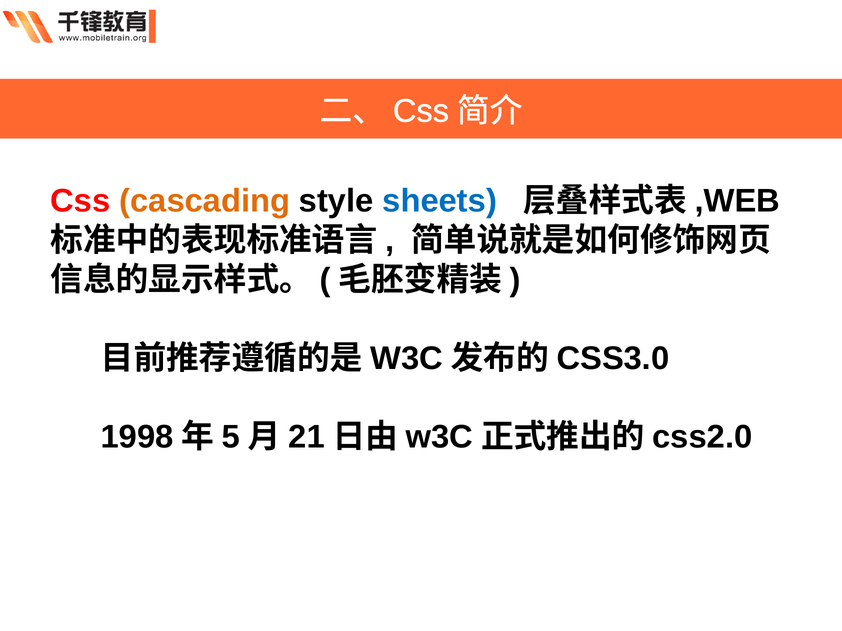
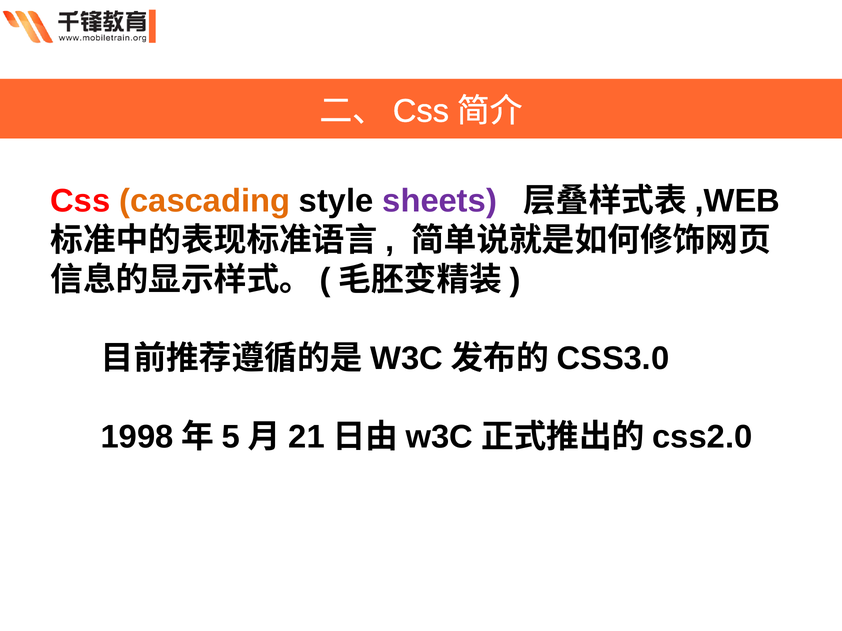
sheets colour: blue -> purple (440, 201)
